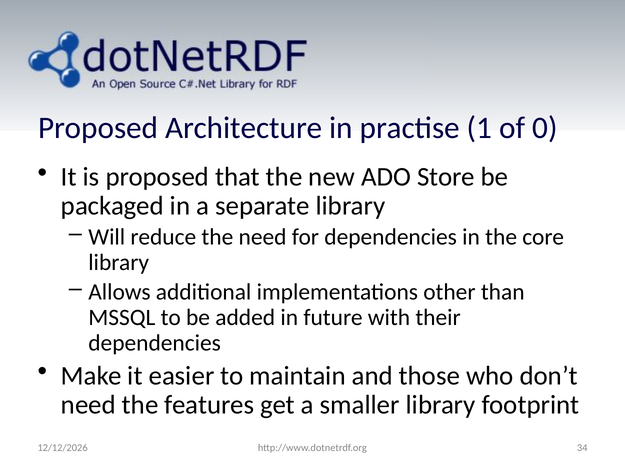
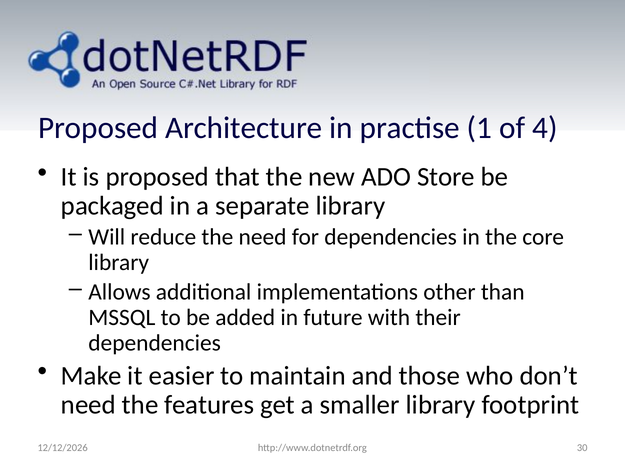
0: 0 -> 4 (545, 128)
34: 34 -> 30 (582, 448)
